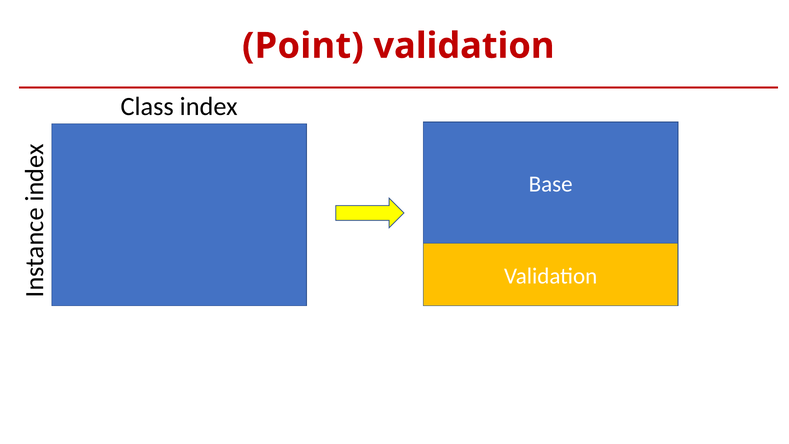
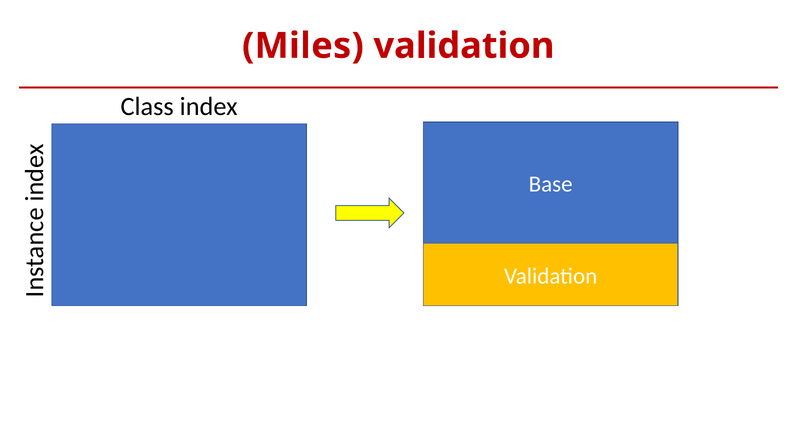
Point: Point -> Miles (303, 46)
